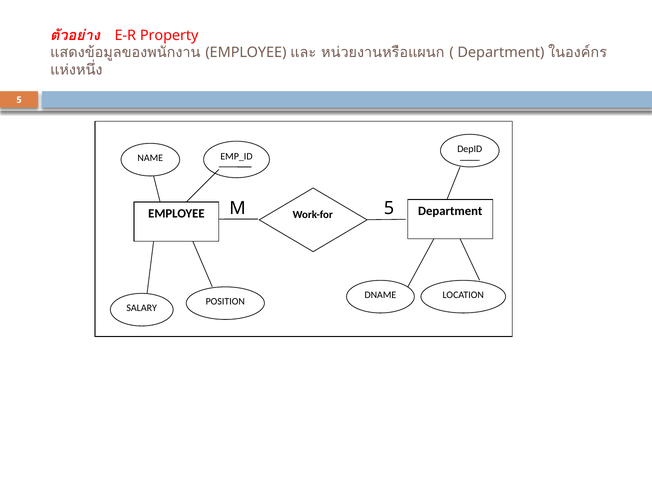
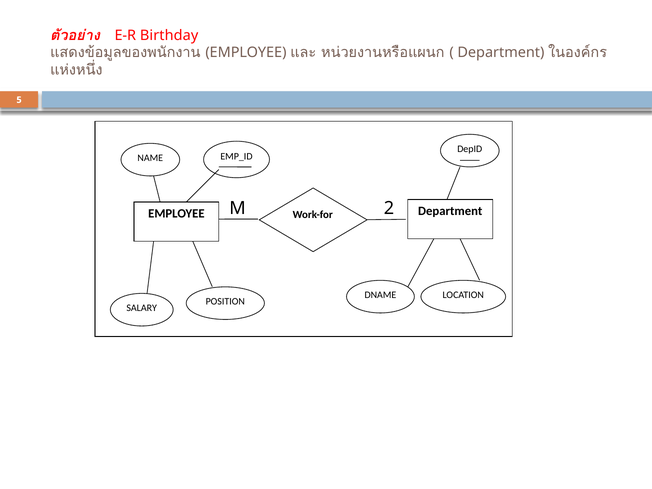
Property: Property -> Birthday (169, 35)
M 5: 5 -> 2 (389, 209)
